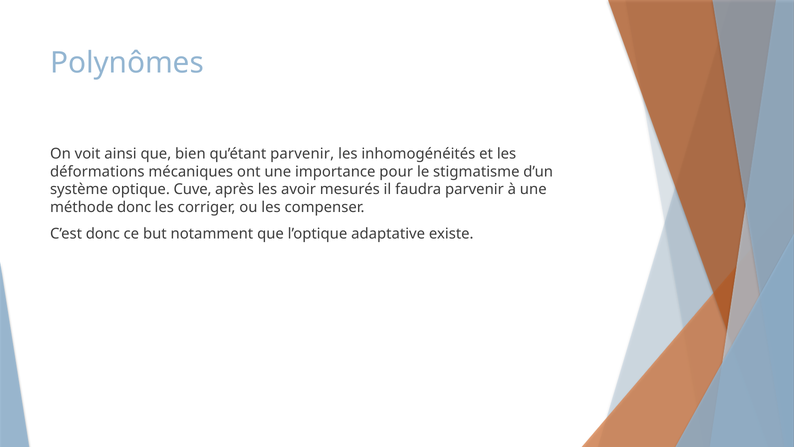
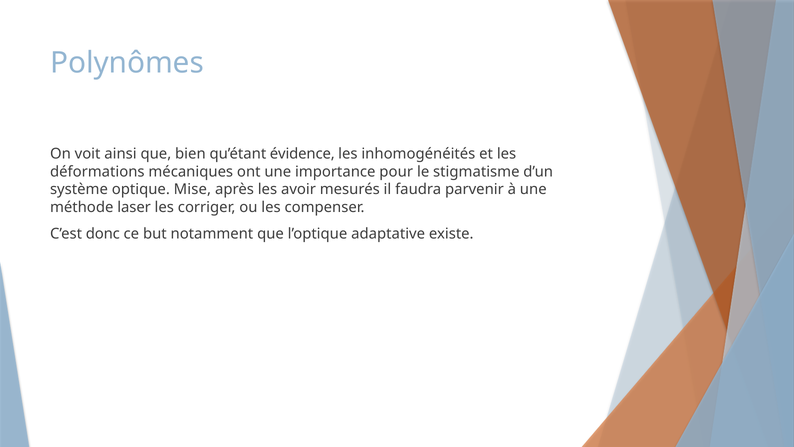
qu’étant parvenir: parvenir -> évidence (302, 154)
Cuve: Cuve -> Mise (192, 189)
méthode donc: donc -> laser (134, 207)
